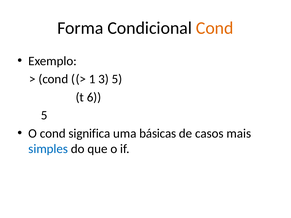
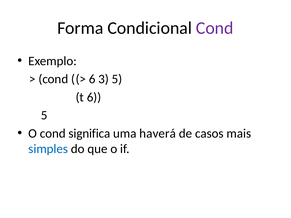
Cond colour: orange -> purple (215, 28)
1: 1 -> 6 (92, 79)
básicas: básicas -> haverá (158, 134)
